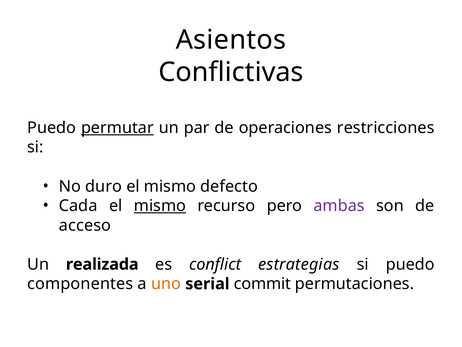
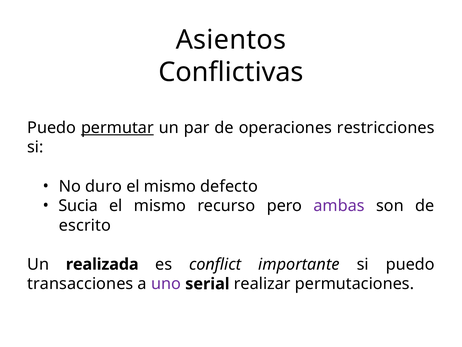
Cada: Cada -> Sucia (78, 206)
mismo underline: present -> none (160, 206)
acceso: acceso -> escrito (85, 225)
estrategias: estrategias -> importante (299, 264)
componentes: componentes -> transacciones (80, 283)
uno colour: orange -> purple (166, 283)
commit: commit -> realizar (262, 283)
